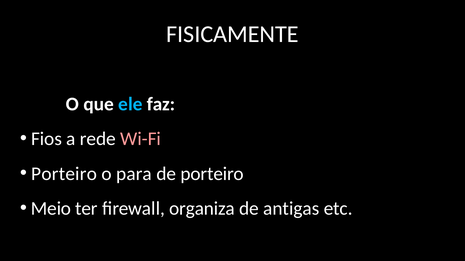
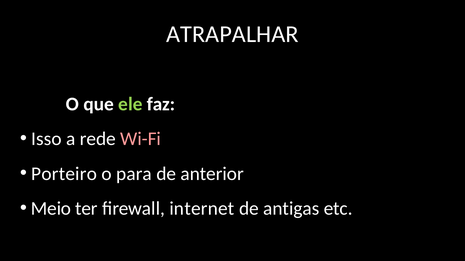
FISICAMENTE: FISICAMENTE -> ATRAPALHAR (232, 34)
ele colour: light blue -> light green (130, 104)
Fios: Fios -> Isso (46, 139)
de porteiro: porteiro -> anterior (212, 174)
organiza: organiza -> internet (202, 209)
